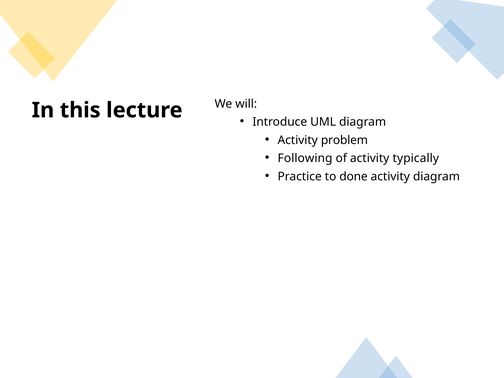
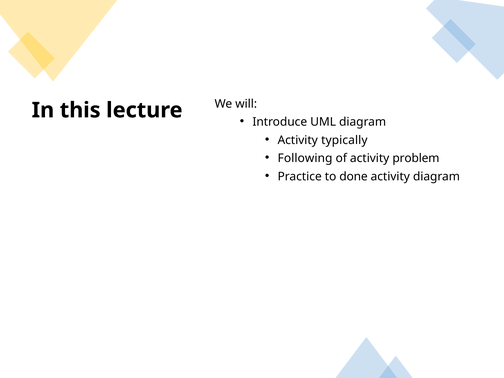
problem: problem -> typically (344, 140)
typically: typically -> problem (416, 158)
